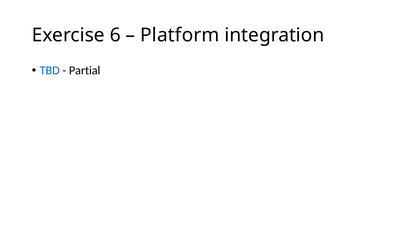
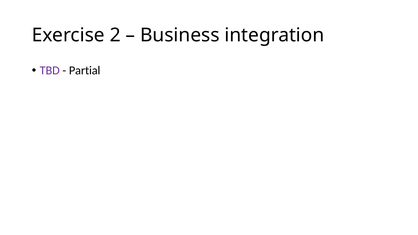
6: 6 -> 2 (115, 35)
Platform: Platform -> Business (180, 35)
TBD colour: blue -> purple (50, 71)
